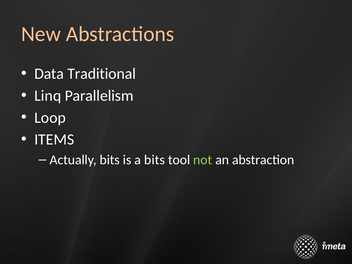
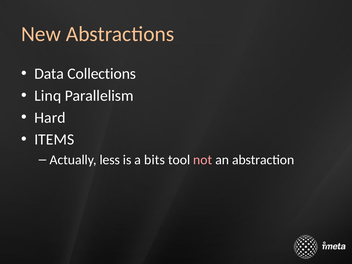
Traditional: Traditional -> Collections (102, 74)
Loop: Loop -> Hard (50, 118)
Actually bits: bits -> less (110, 160)
not colour: light green -> pink (203, 160)
